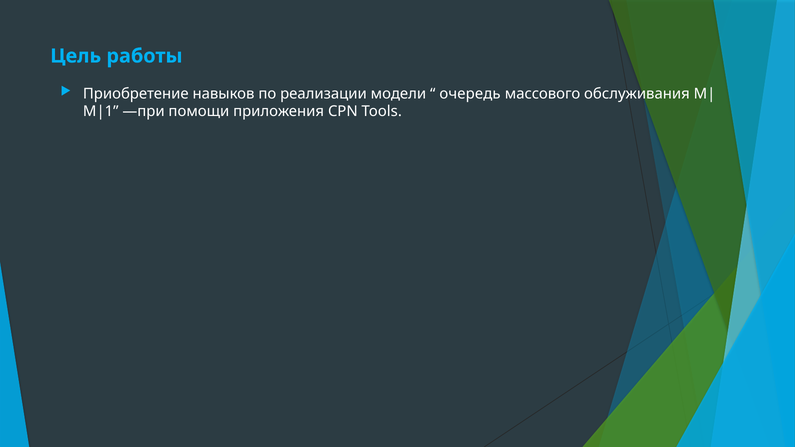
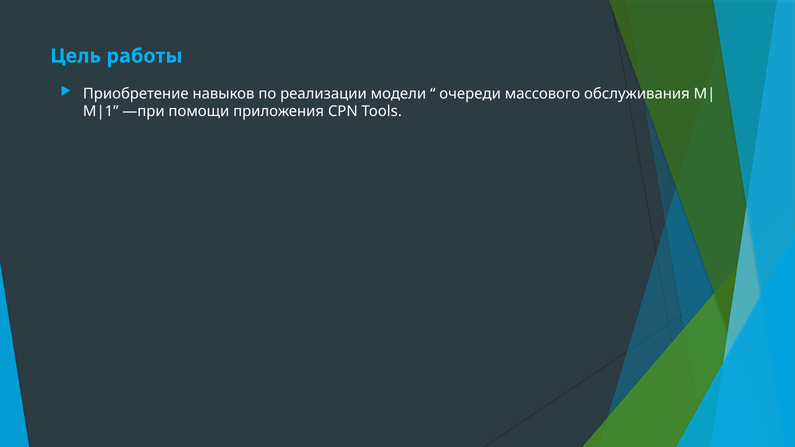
очередь: очередь -> очереди (470, 94)
